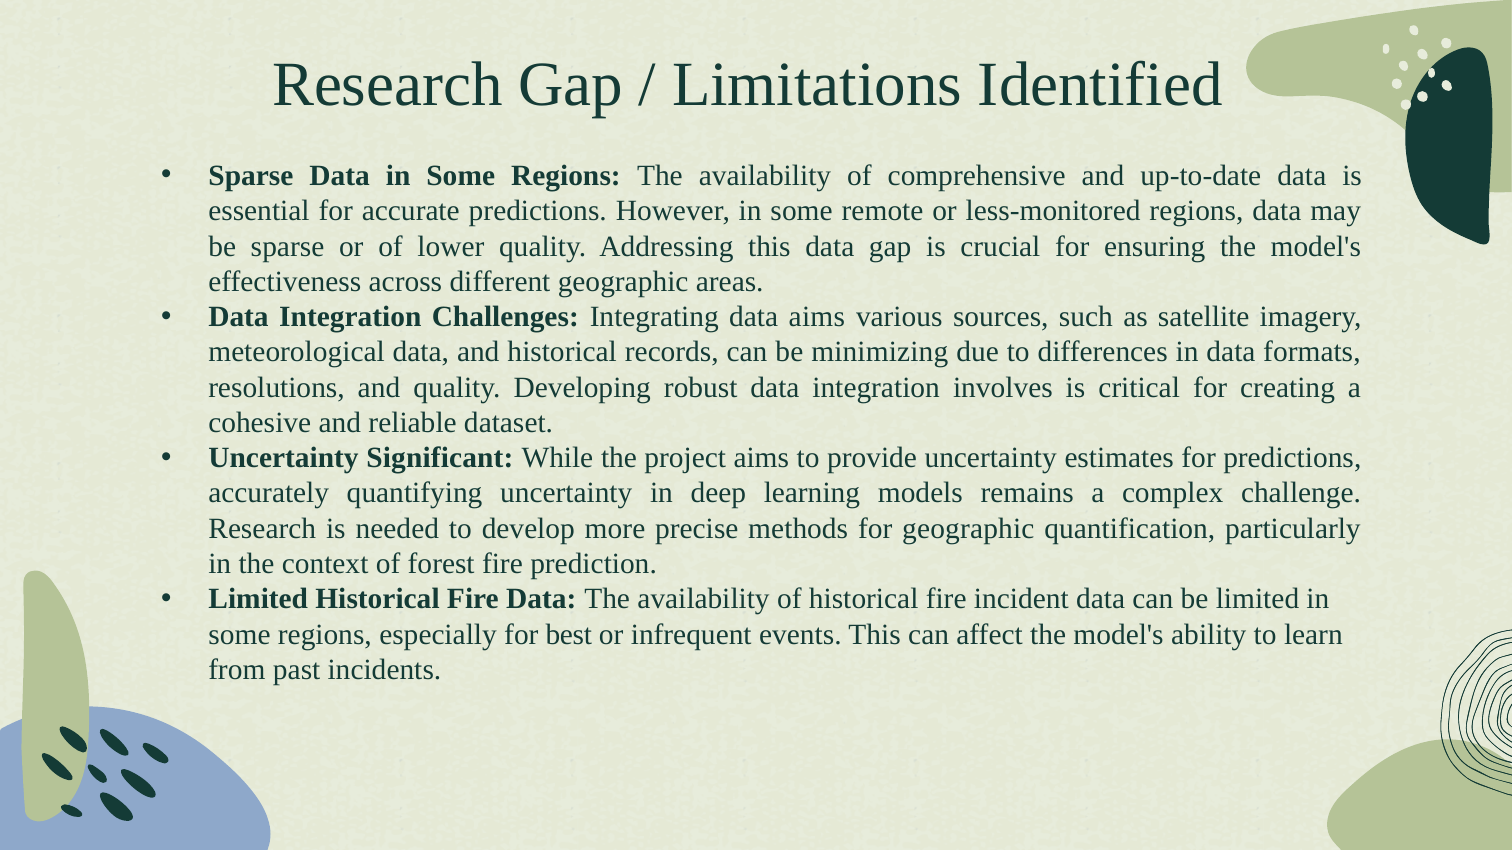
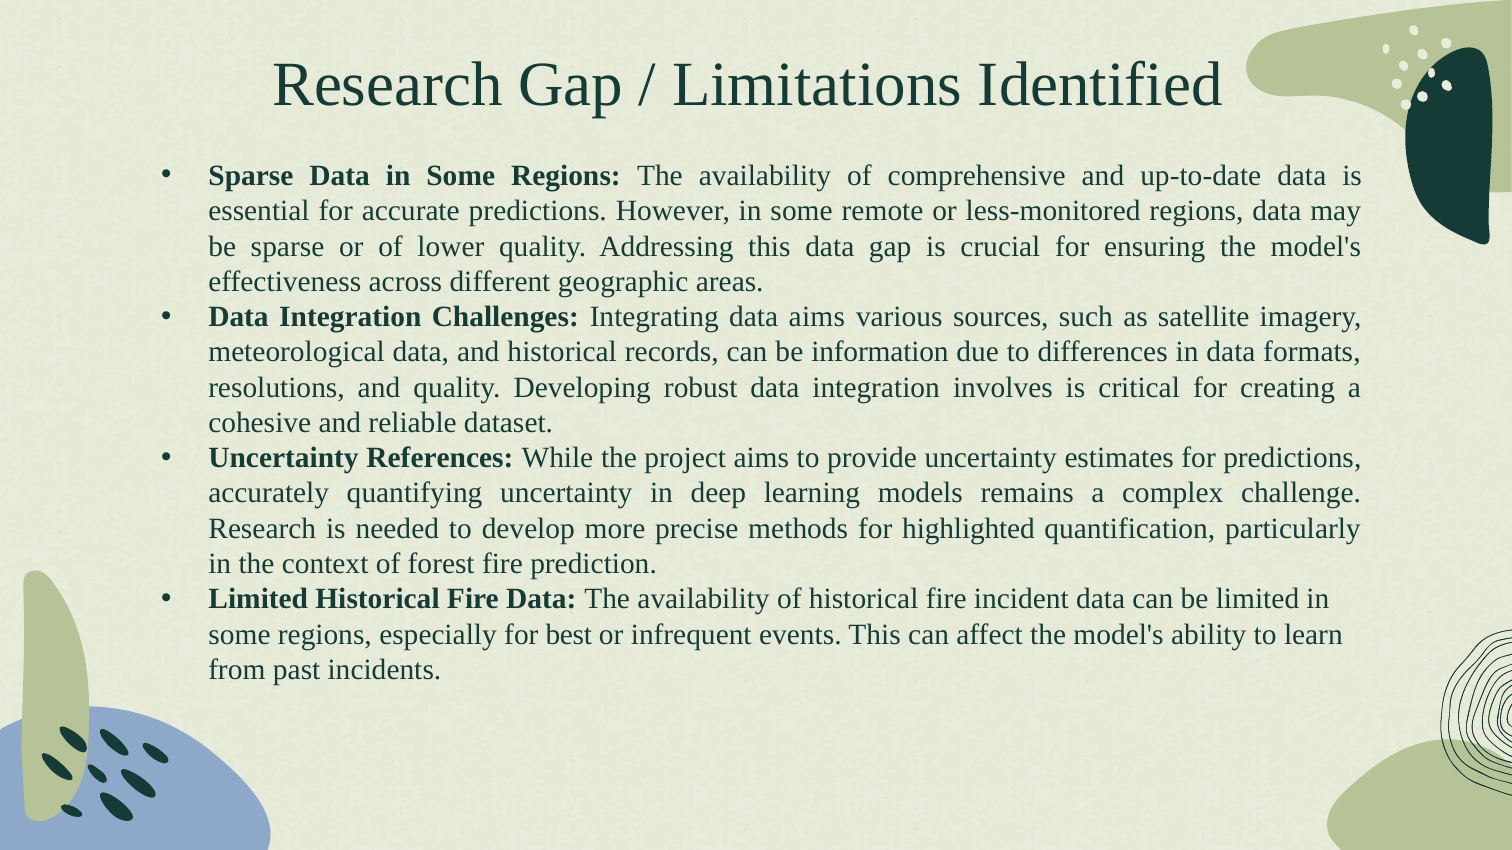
minimizing: minimizing -> information (880, 352)
Significant: Significant -> References (440, 458)
for geographic: geographic -> highlighted (969, 529)
